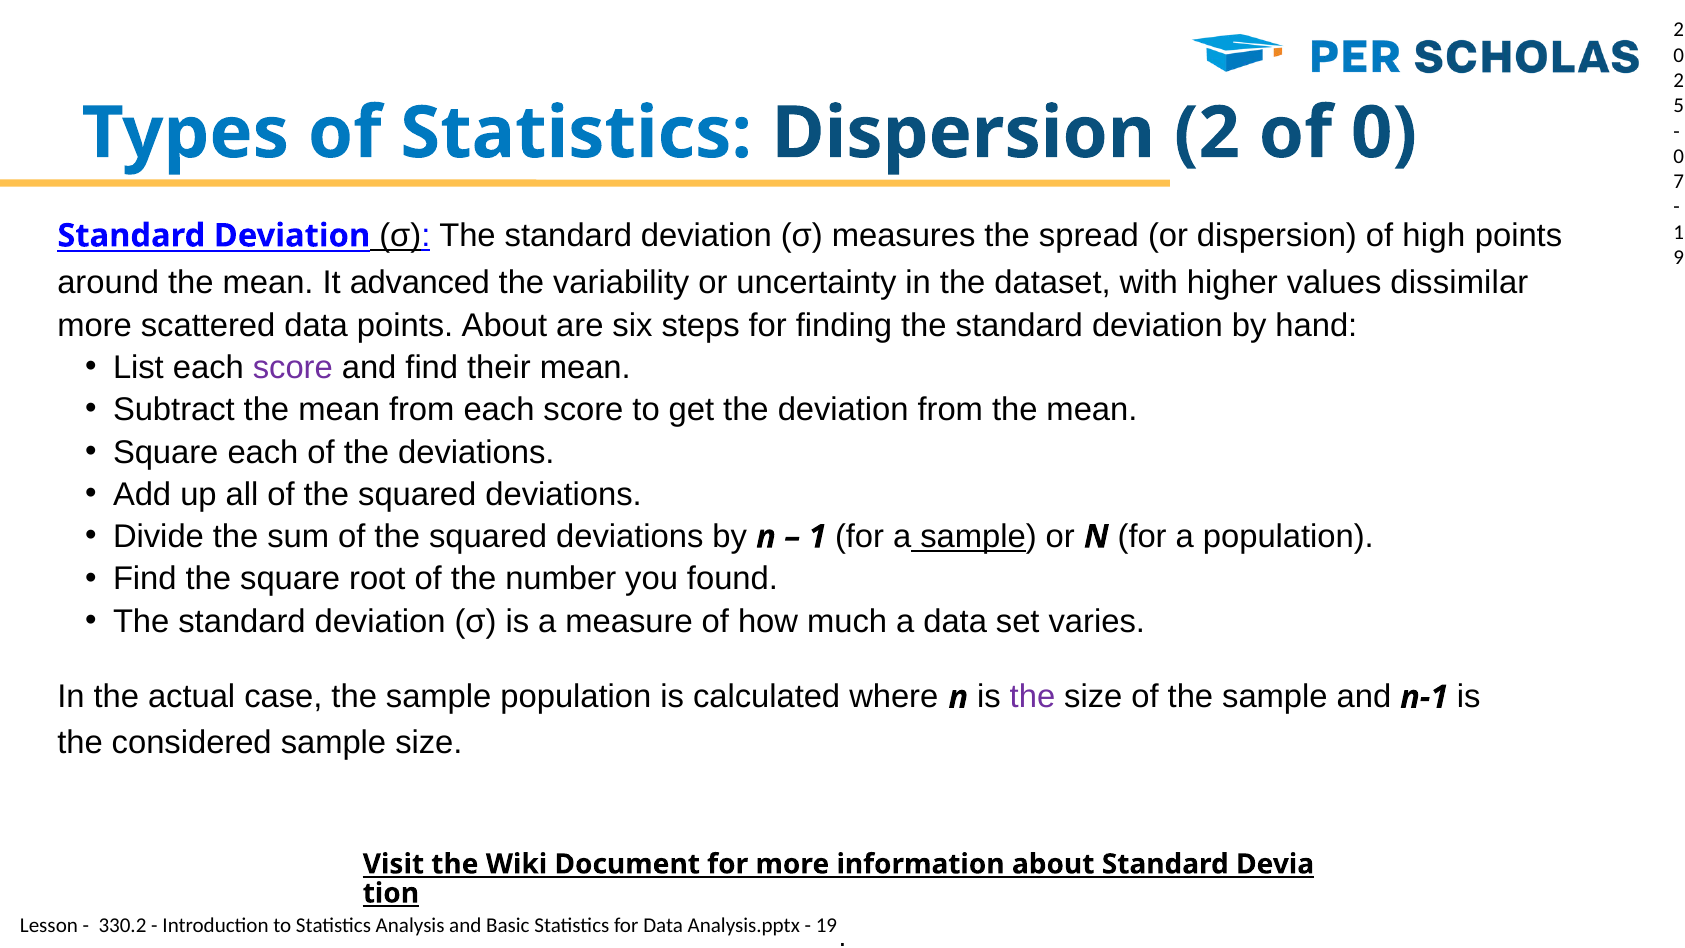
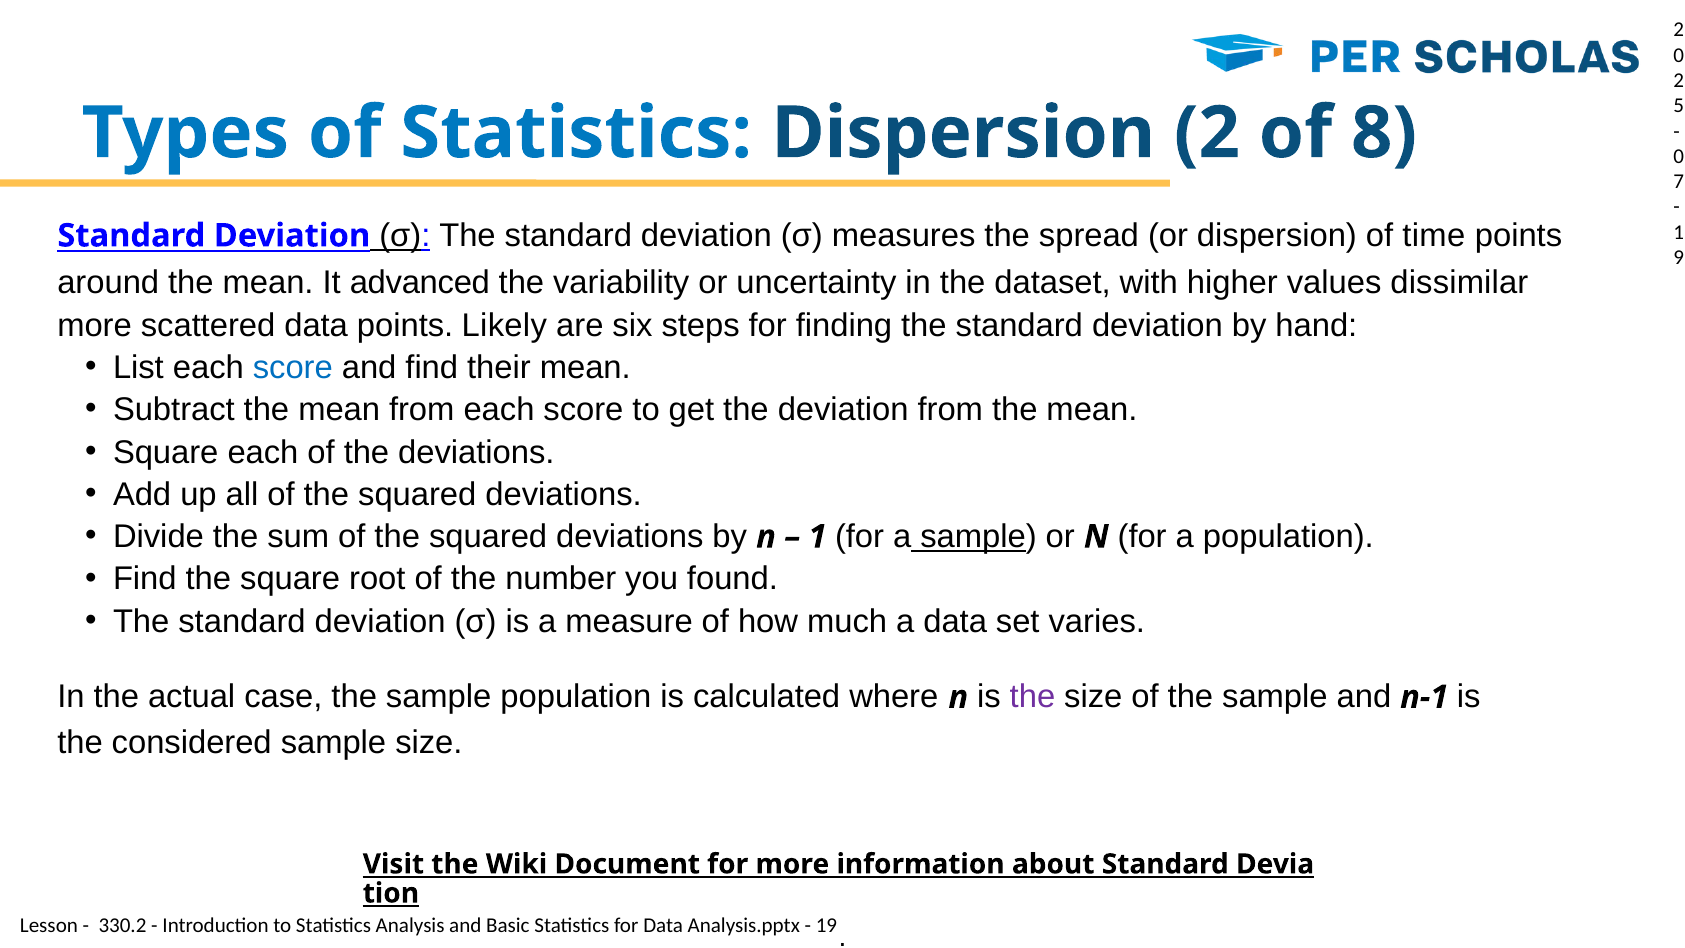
of 0: 0 -> 8 (1384, 133)
high: high -> time (1434, 236)
points About: About -> Likely (504, 325)
score colour: purple -> blue (293, 368)
